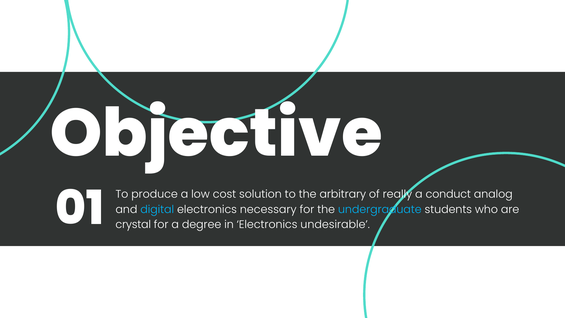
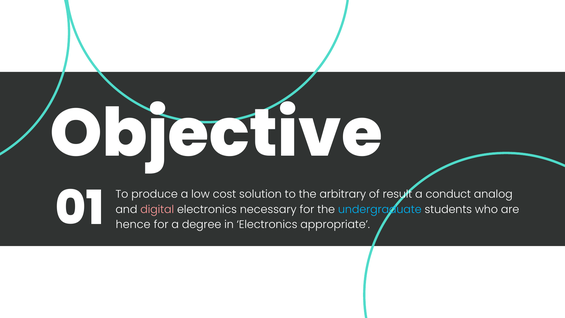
really: really -> result (397, 194)
digital colour: light blue -> pink (157, 209)
crystal: crystal -> hence (133, 225)
undesirable: undesirable -> appropriate (335, 225)
